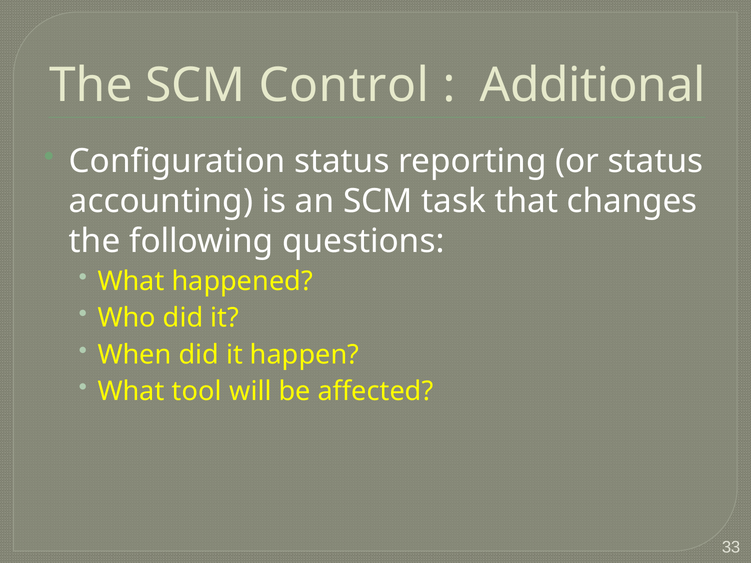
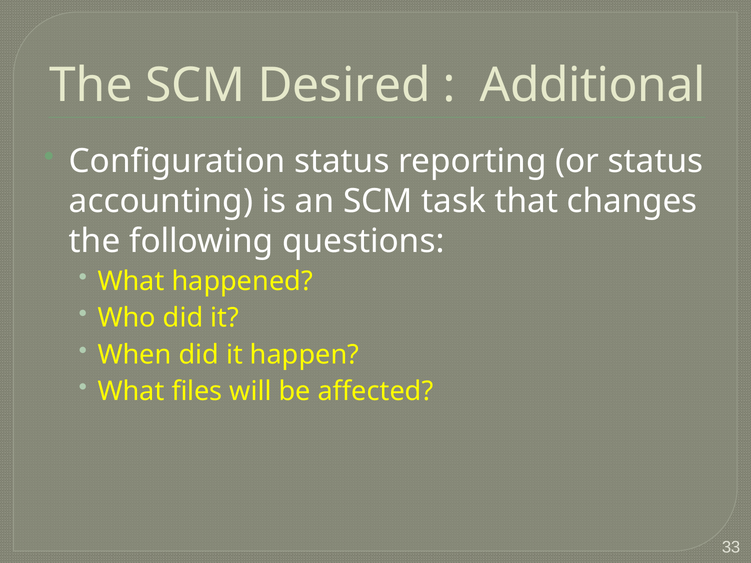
Control: Control -> Desired (344, 86)
tool: tool -> files (197, 392)
